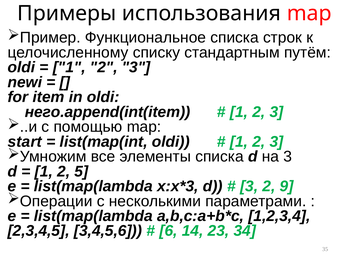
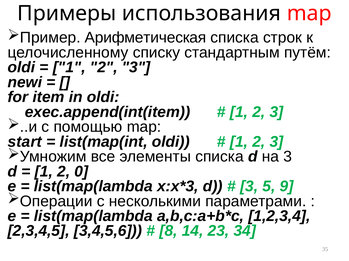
Функциональное: Функциональное -> Арифметическая (146, 38)
него.append(int(item: него.append(int(item -> exec.append(int(item (108, 112)
5: 5 -> 0 (81, 172)
3 2: 2 -> 5 (269, 187)
6: 6 -> 8 (168, 232)
